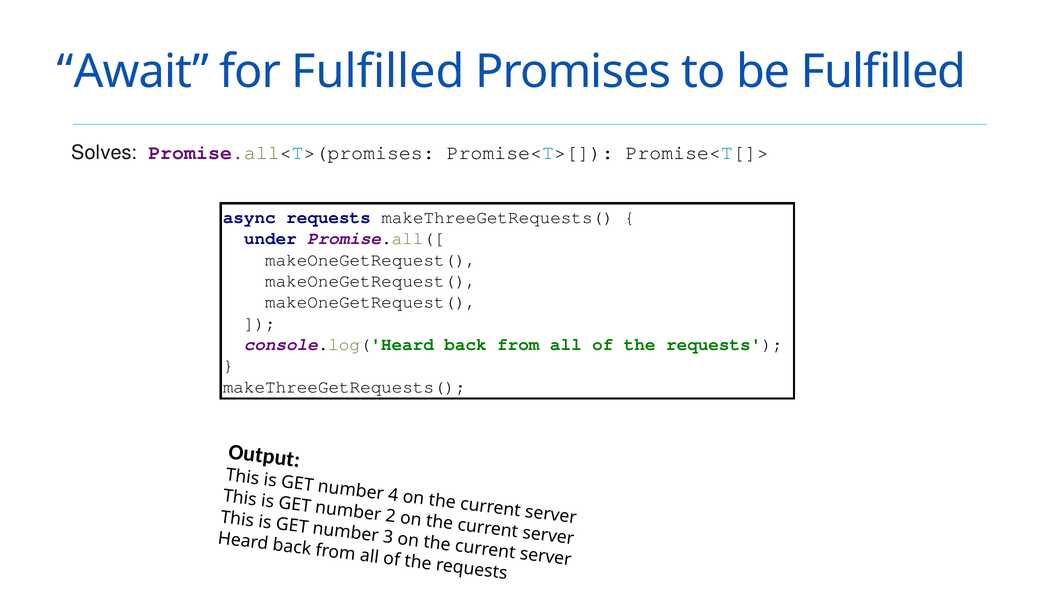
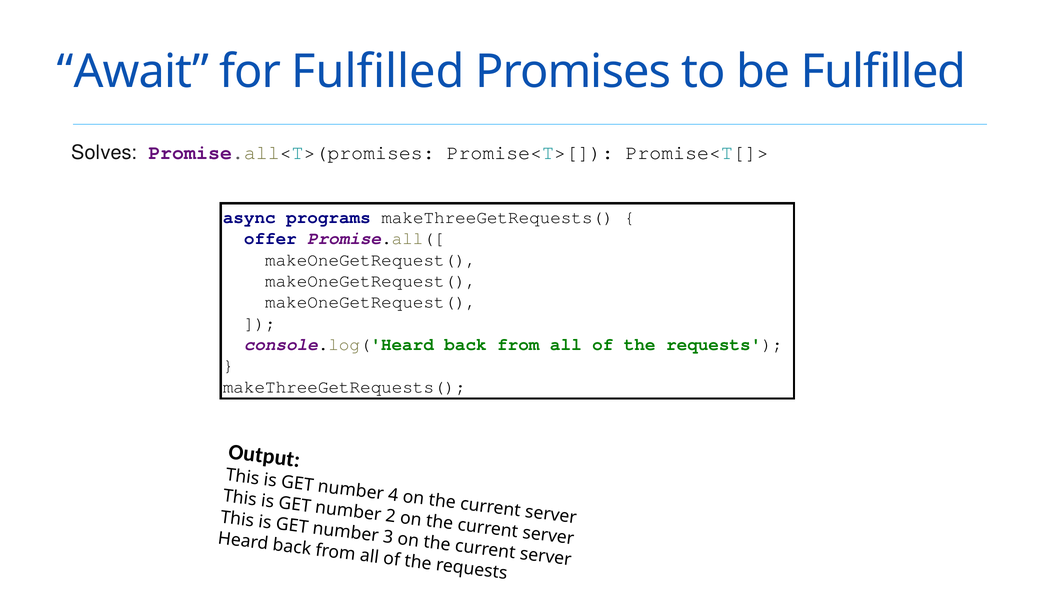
async requests: requests -> programs (328, 217)
under: under -> offer (270, 239)
